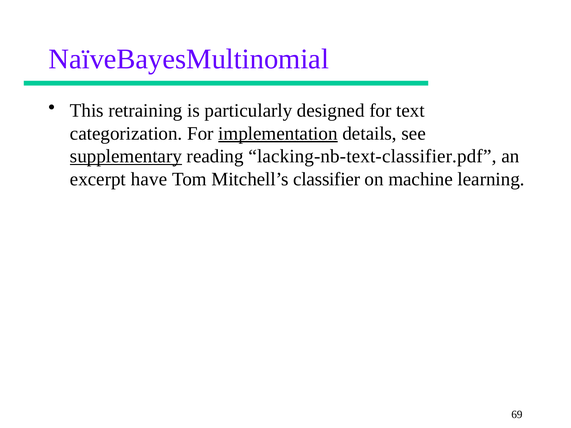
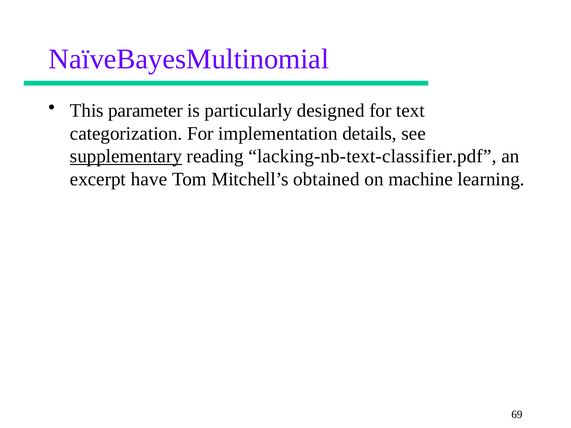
retraining: retraining -> parameter (146, 111)
implementation underline: present -> none (278, 134)
classifier: classifier -> obtained (327, 179)
